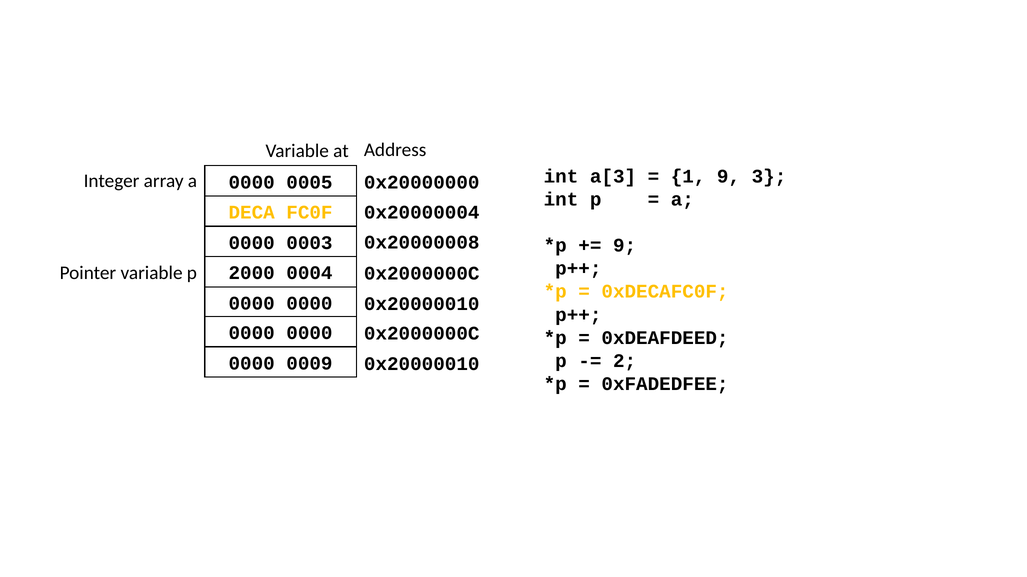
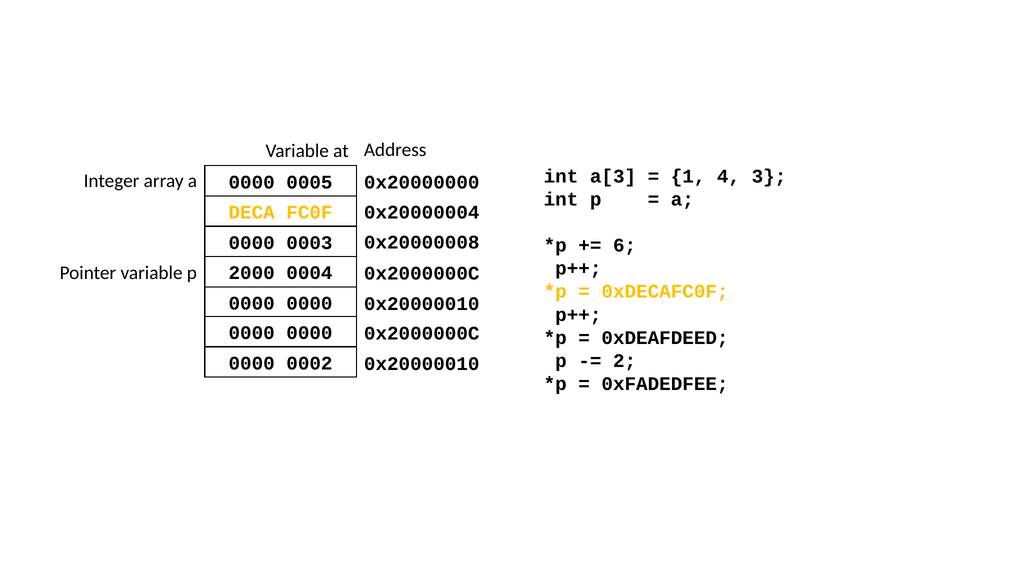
1 9: 9 -> 4 (729, 176)
9: 9 -> 6 (625, 246)
0009: 0009 -> 0002 (309, 364)
